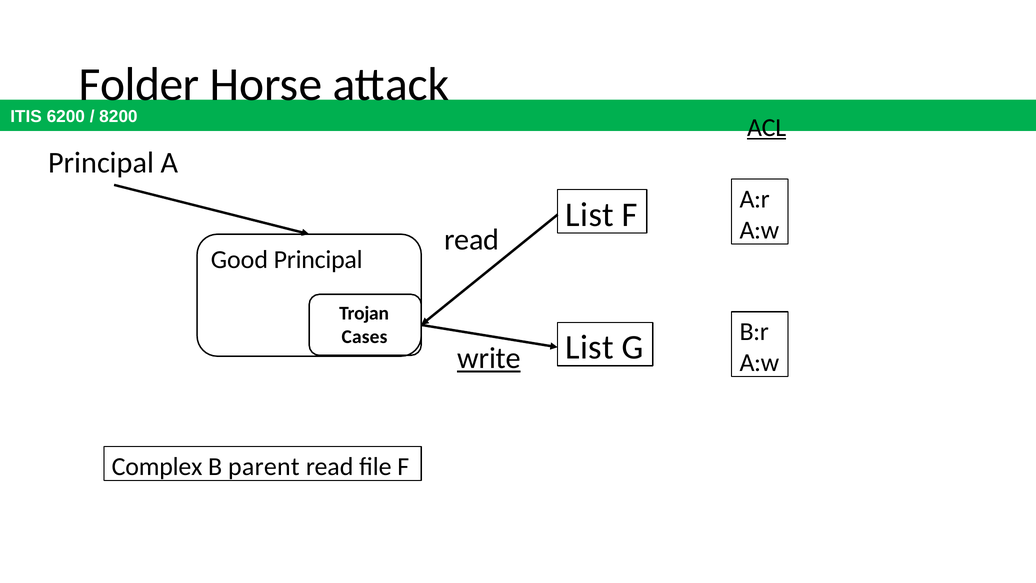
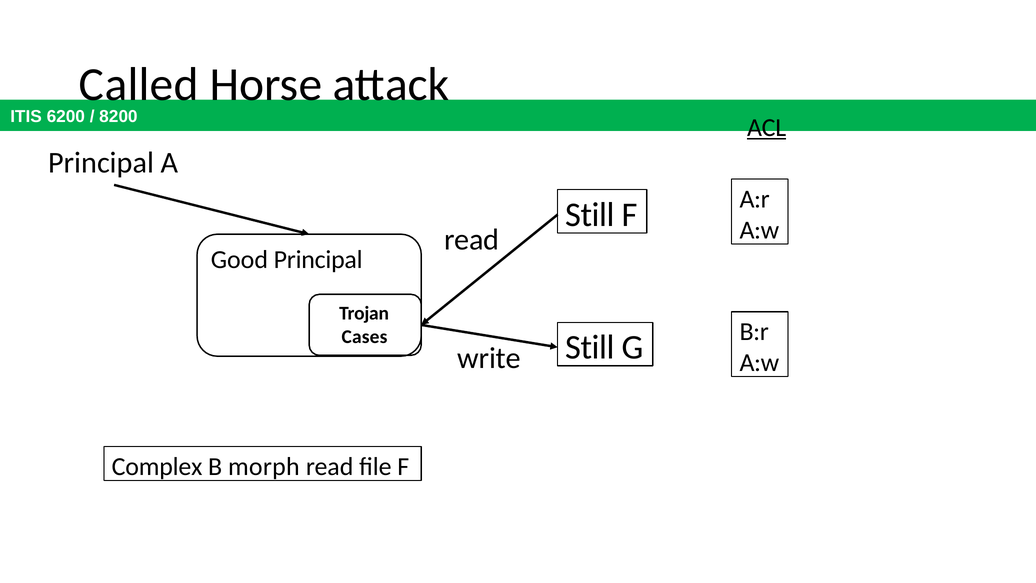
Folder: Folder -> Called (139, 85)
List: List -> Still (590, 215)
List: List -> Still (590, 347)
write underline: present -> none (489, 358)
parent: parent -> morph (264, 467)
